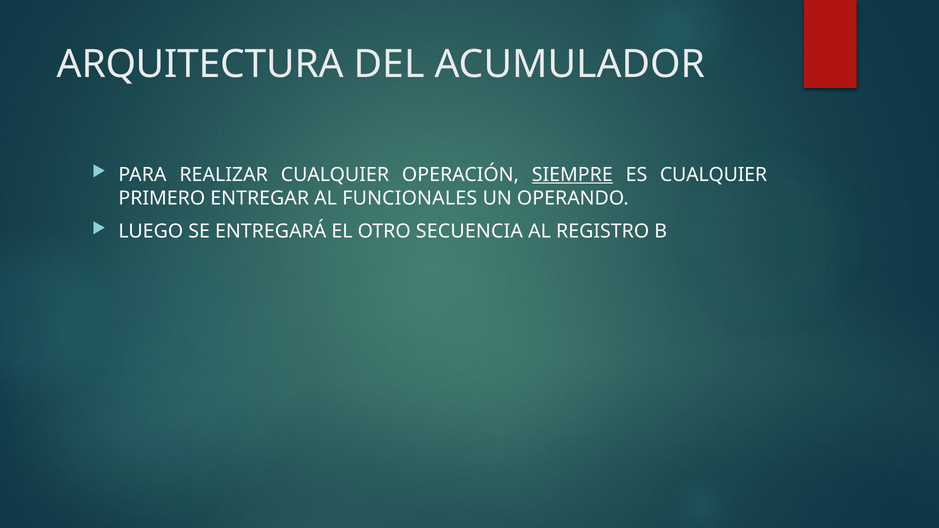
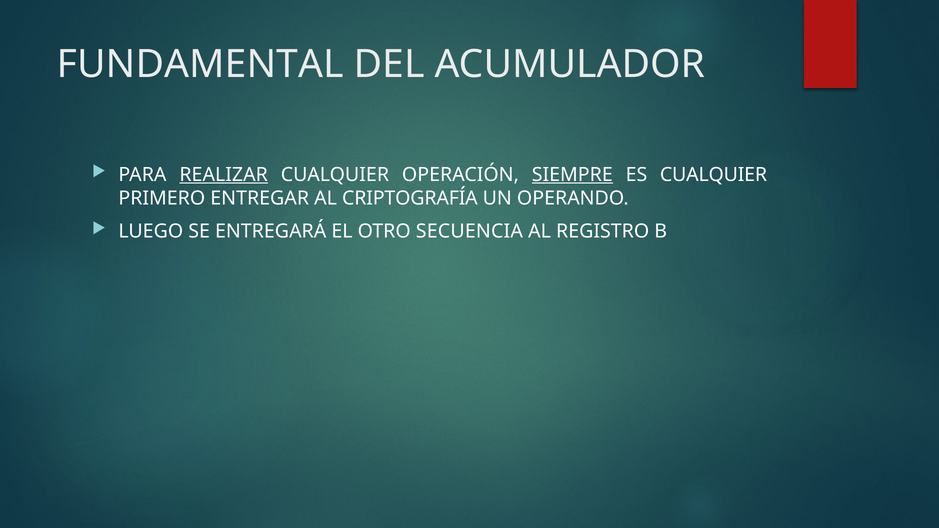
ARQUITECTURA: ARQUITECTURA -> FUNDAMENTAL (200, 65)
REALIZAR underline: none -> present (224, 175)
FUNCIONALES: FUNCIONALES -> CRIPTOGRAFÍA (410, 198)
